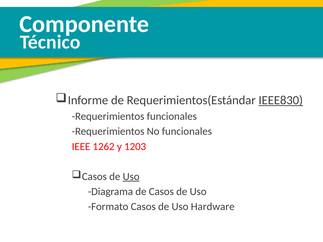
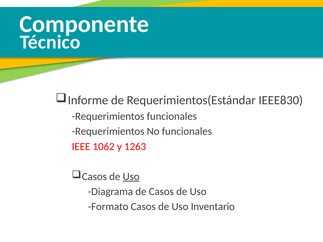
IEEE830 underline: present -> none (281, 100)
1262: 1262 -> 1062 (104, 147)
1203: 1203 -> 1263 (135, 147)
Hardware: Hardware -> Inventario (213, 207)
